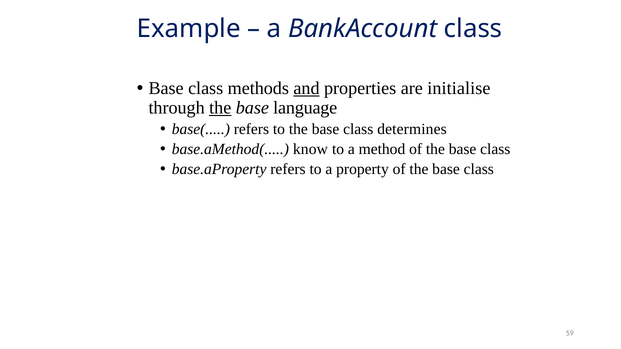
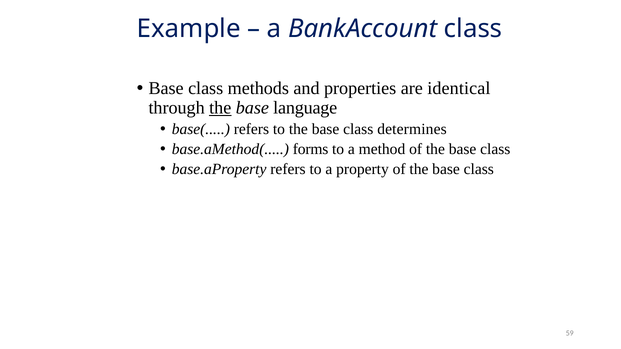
and underline: present -> none (307, 88)
initialise: initialise -> identical (459, 88)
know: know -> forms (311, 149)
